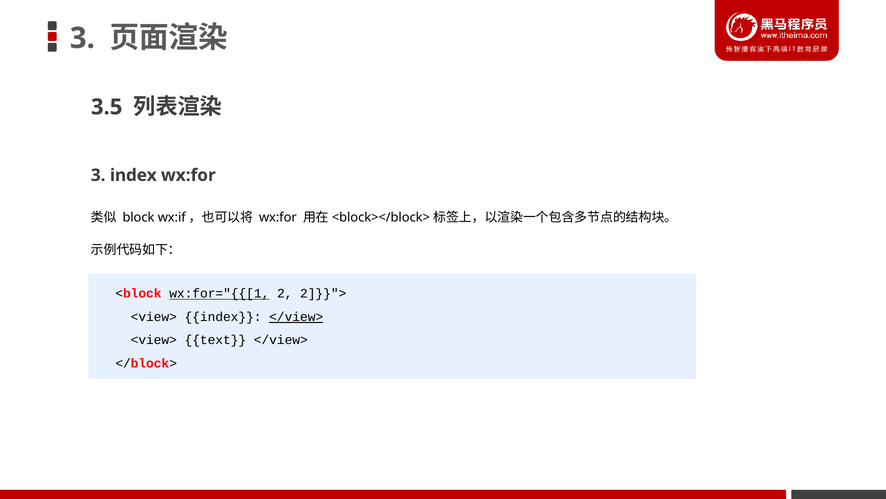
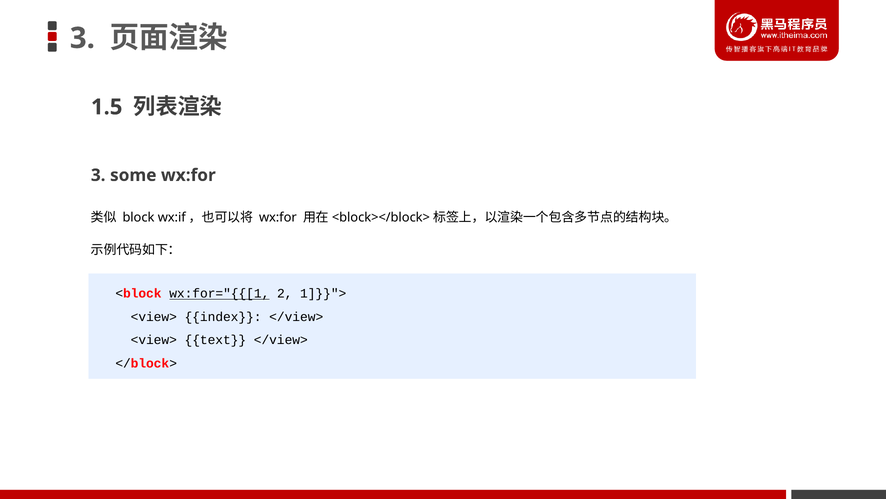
3.5: 3.5 -> 1.5 (107, 107)
3 index: index -> some (133, 175)
2]}}">: 2]}}"> -> 1]}}"> (323, 293)
</view> underline: present -> none (296, 317)
